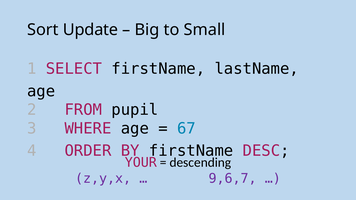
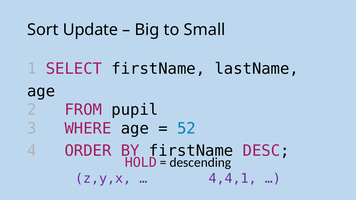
67: 67 -> 52 (186, 129)
YOUR: YOUR -> HOLD (141, 163)
9,6,7: 9,6,7 -> 4,4,1 (233, 179)
